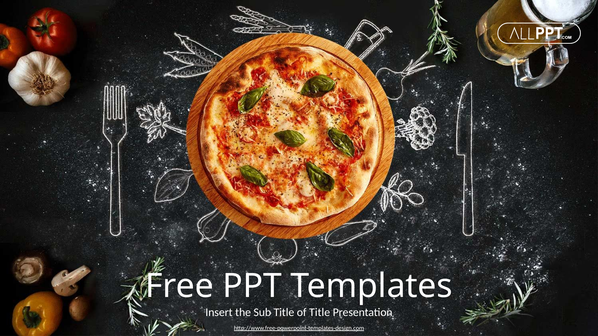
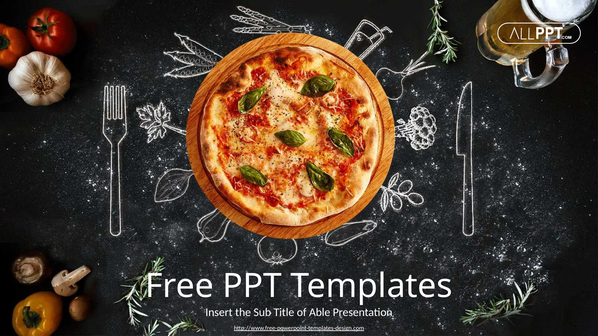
of Title: Title -> Able (320, 313)
